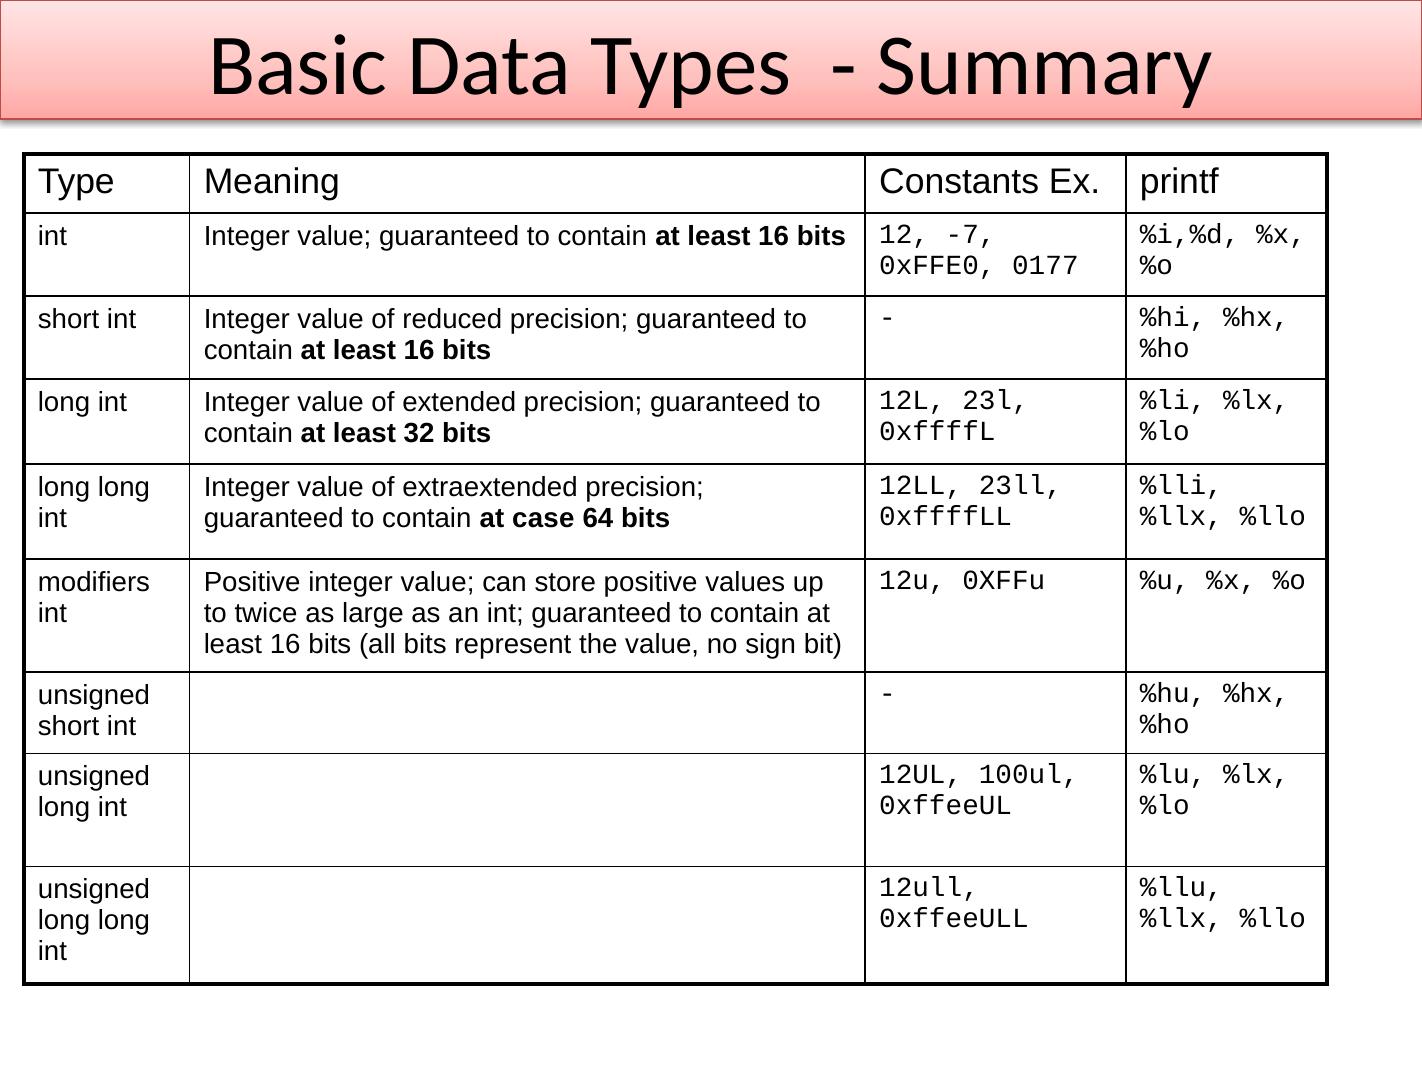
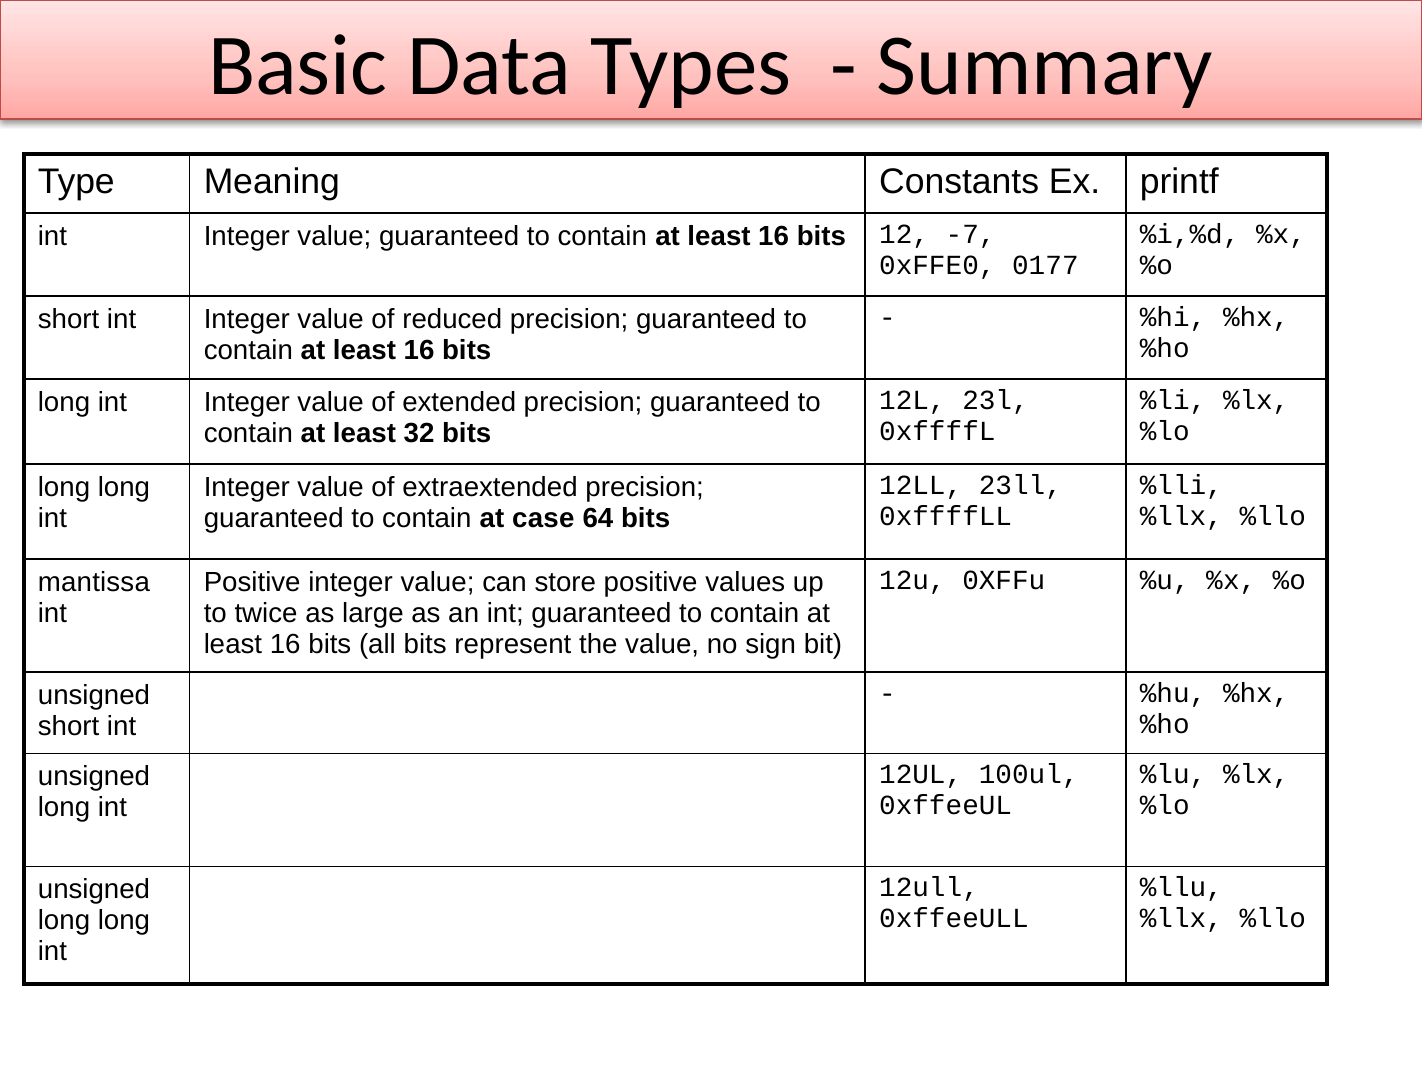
modifiers: modifiers -> mantissa (94, 582)
